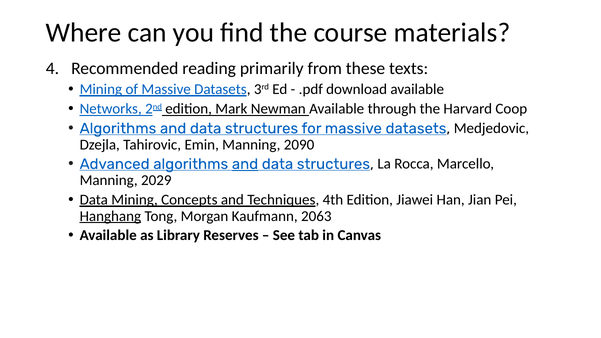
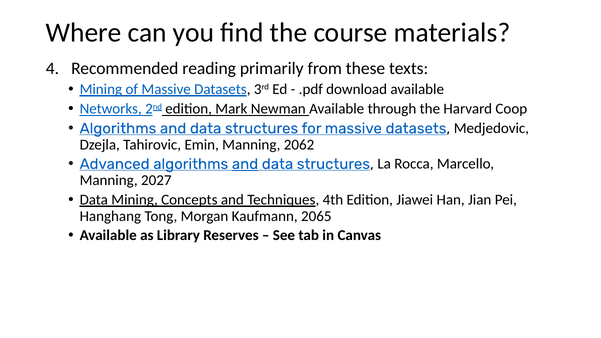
2090: 2090 -> 2062 (299, 145)
2029: 2029 -> 2027 (156, 180)
Hanghang underline: present -> none (110, 216)
2063: 2063 -> 2065 (316, 216)
